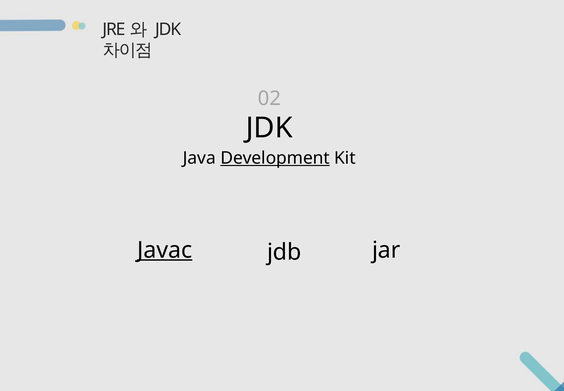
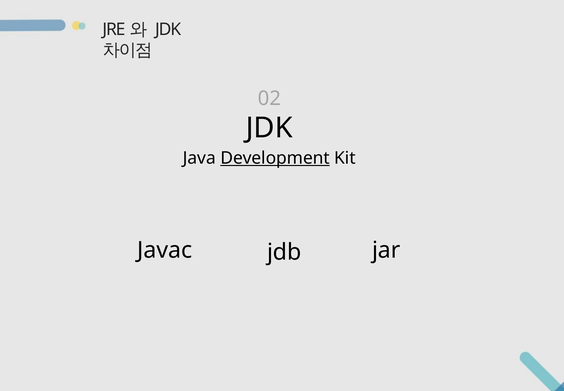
Javac underline: present -> none (165, 250)
